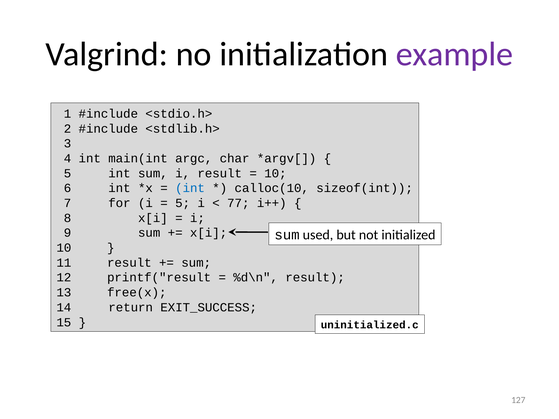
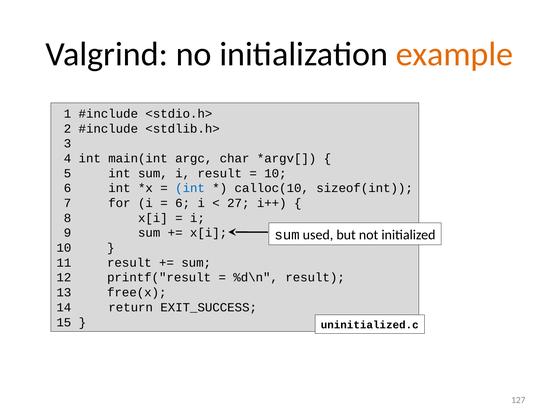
example colour: purple -> orange (454, 54)
5: 5 -> 6 (183, 203)
77: 77 -> 27 (238, 203)
